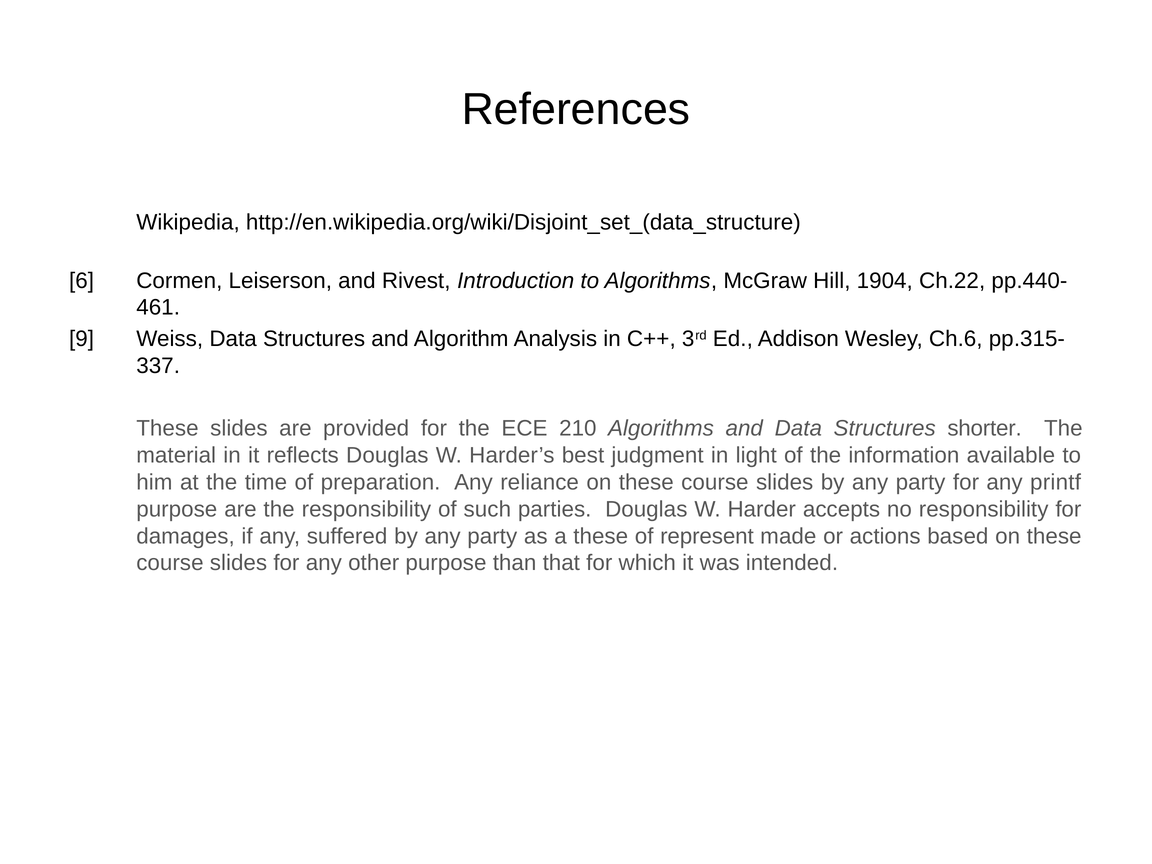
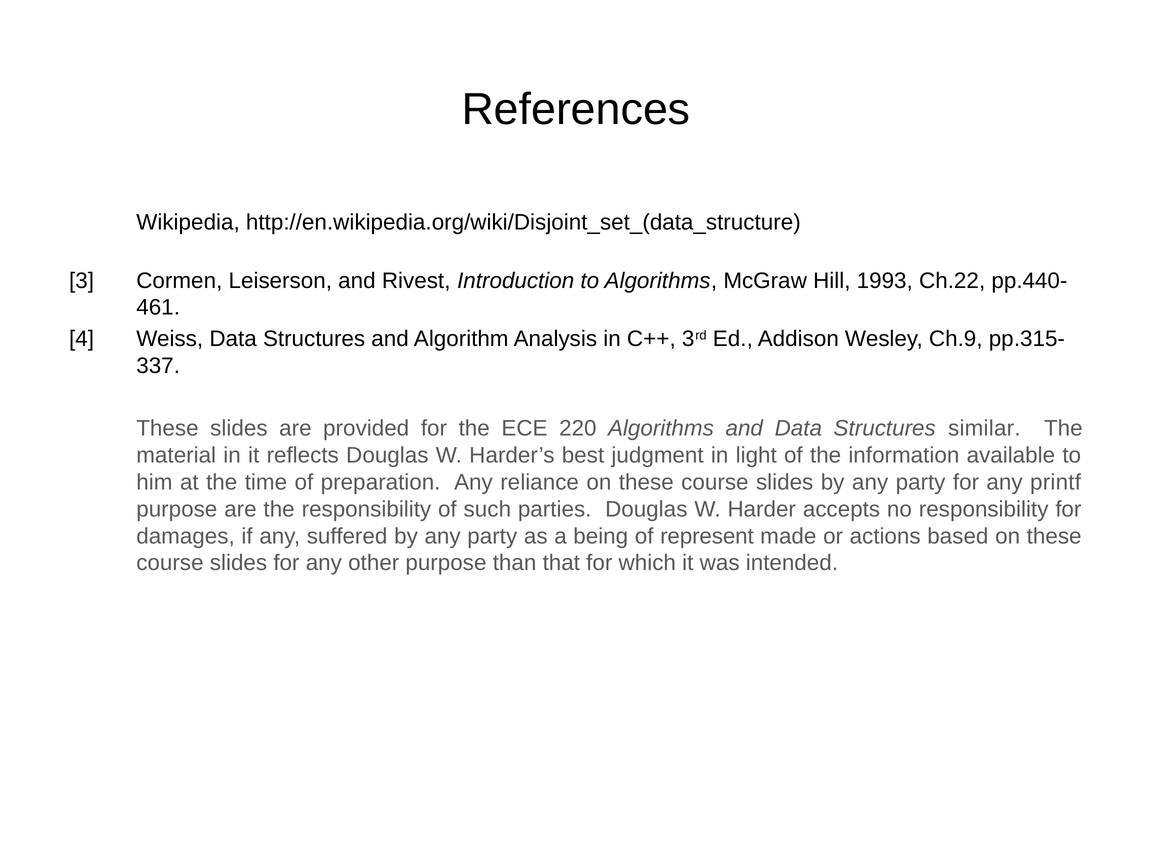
6: 6 -> 3 (82, 281)
1904: 1904 -> 1993 (885, 281)
9: 9 -> 4 (82, 339)
Ch.6: Ch.6 -> Ch.9 (956, 339)
210: 210 -> 220 (578, 429)
shorter: shorter -> similar (984, 429)
a these: these -> being (601, 536)
